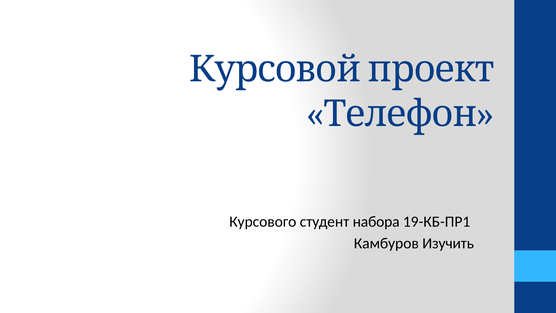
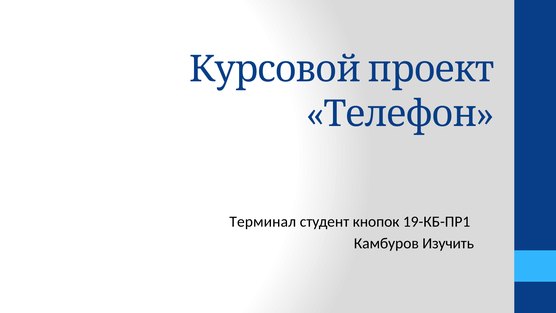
Курсового: Курсового -> Терминал (263, 222)
набора: набора -> кнопок (376, 222)
